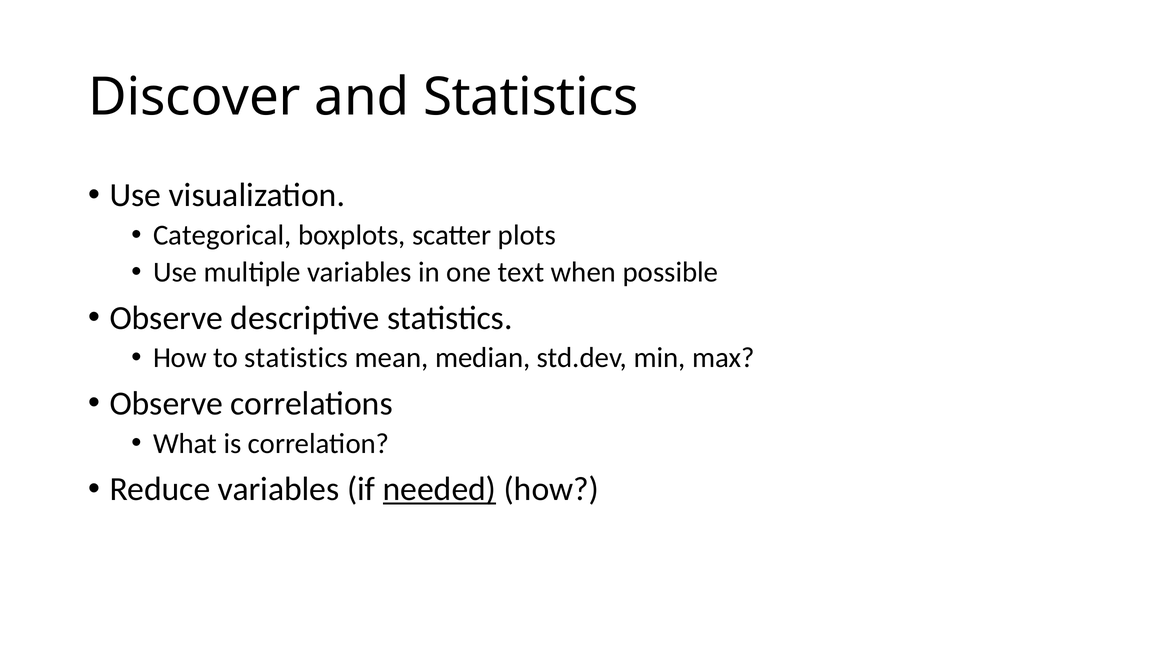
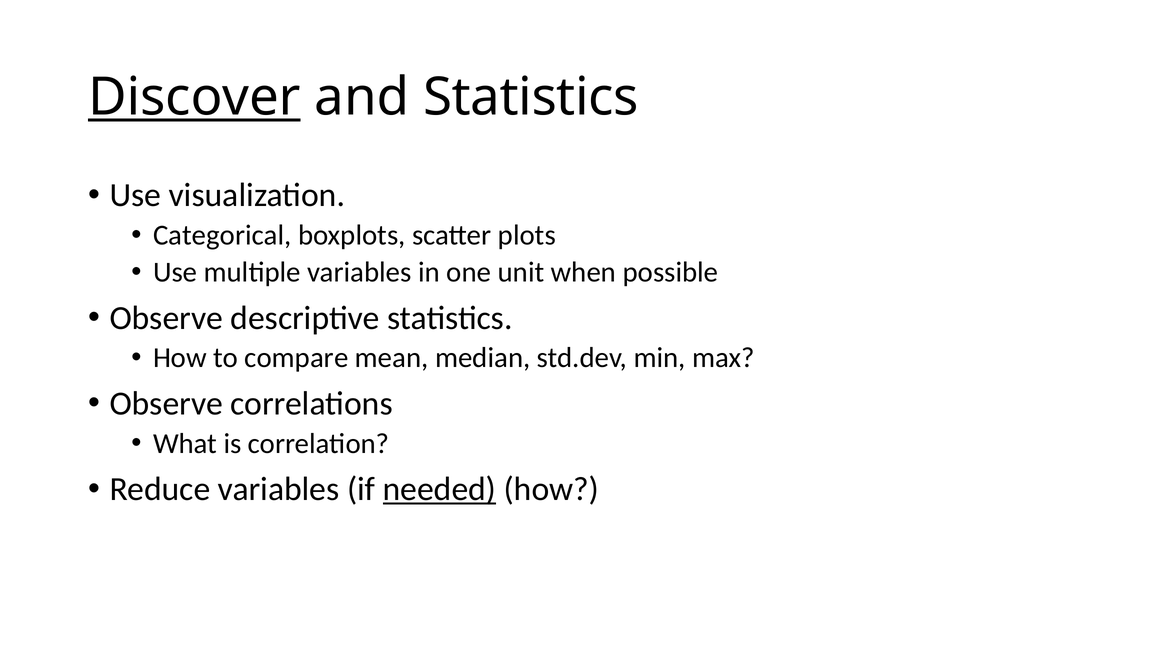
Discover underline: none -> present (194, 97)
text: text -> unit (521, 272)
to statistics: statistics -> compare (296, 358)
